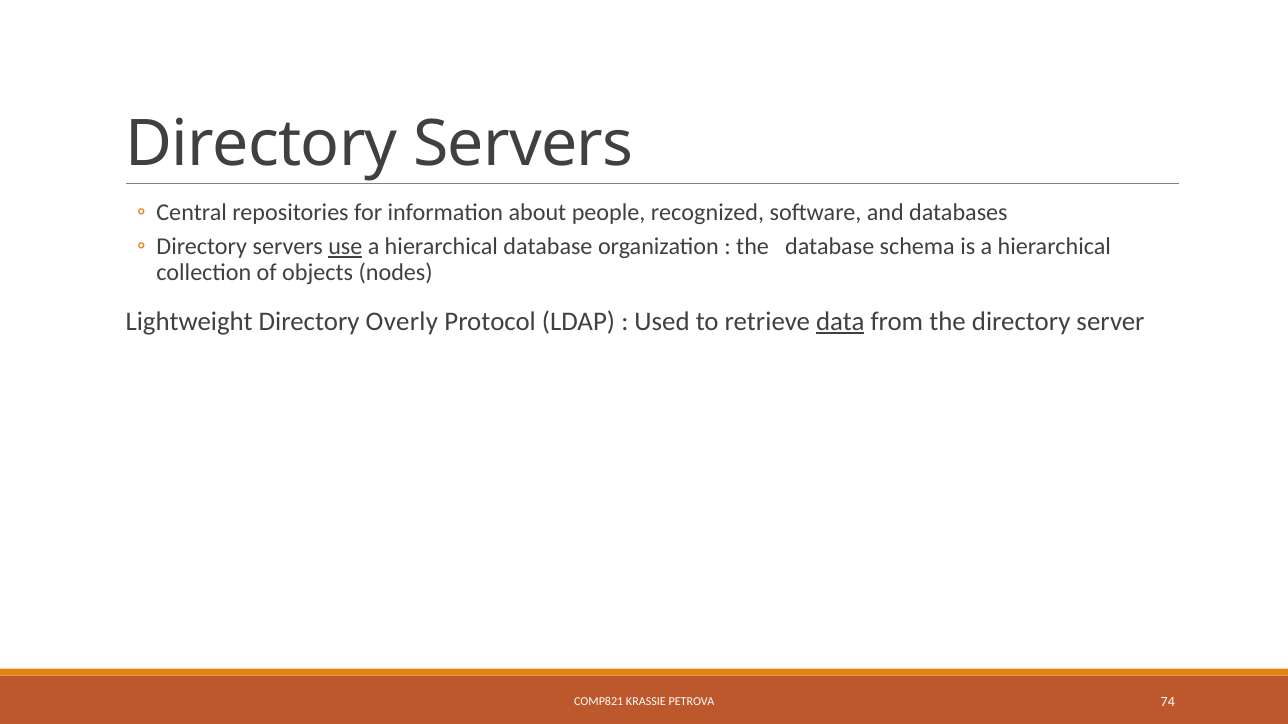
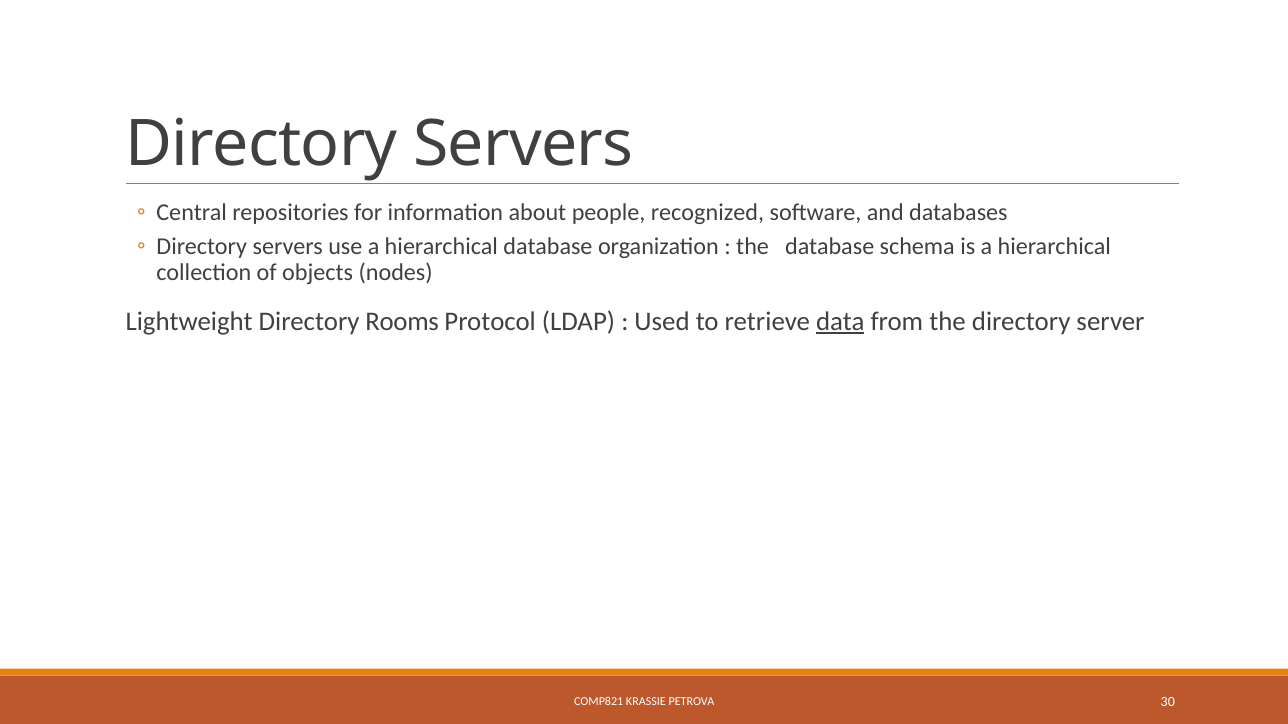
use underline: present -> none (345, 247)
Overly: Overly -> Rooms (402, 322)
74: 74 -> 30 (1168, 703)
